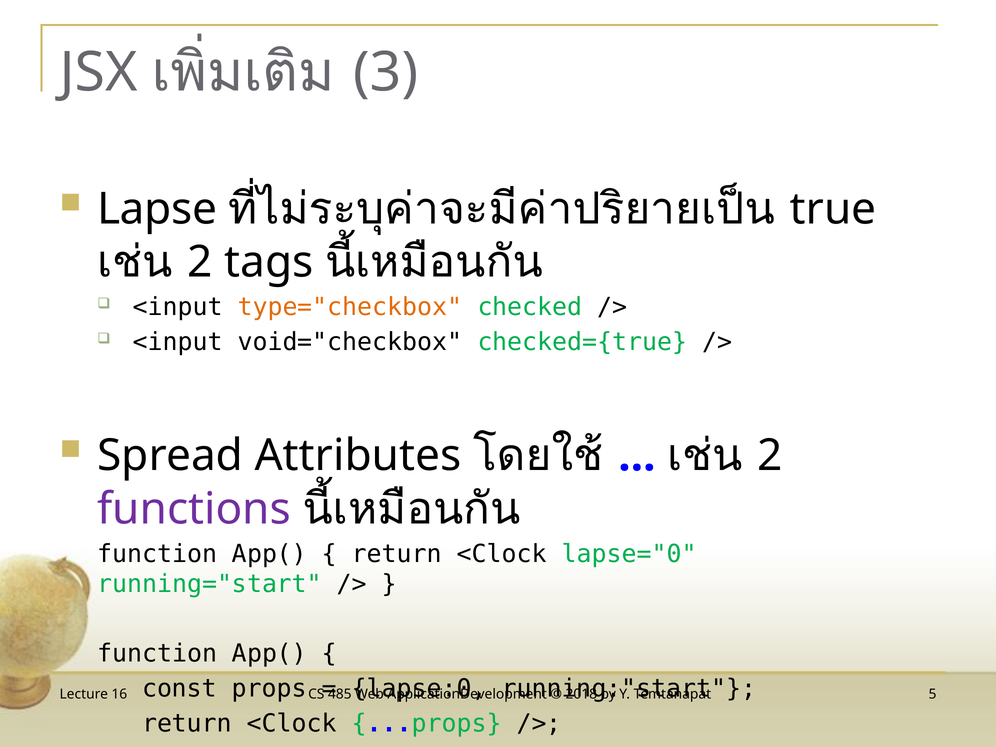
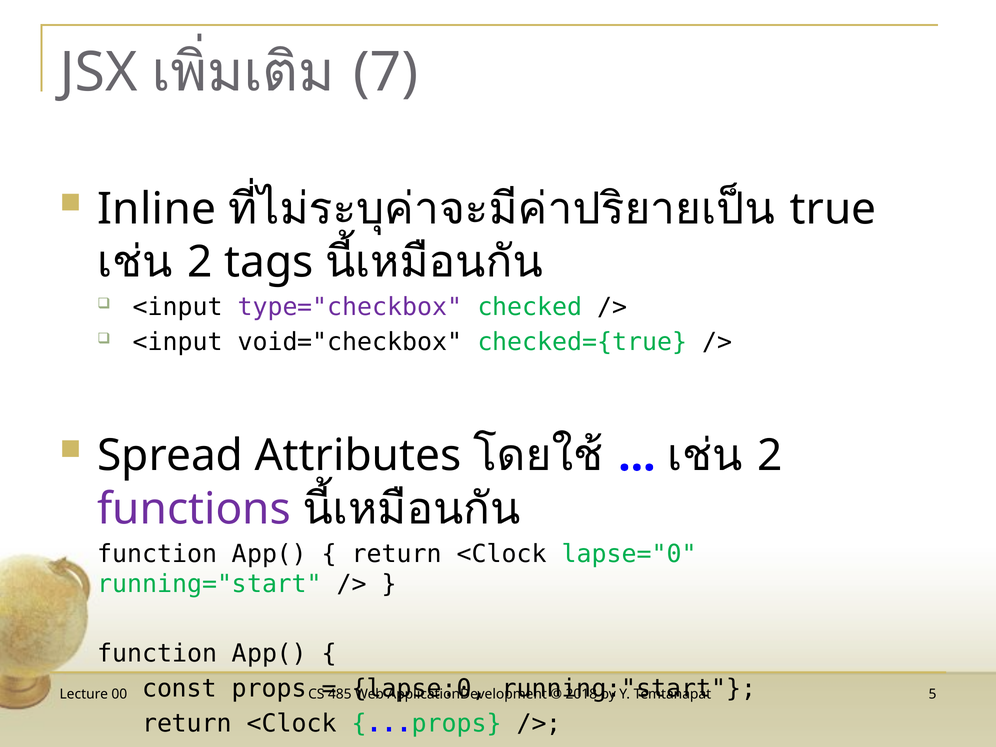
3: 3 -> 7 (386, 72)
Lapse: Lapse -> Inline (157, 209)
type="checkbox colour: orange -> purple (350, 307)
16: 16 -> 00 (119, 694)
